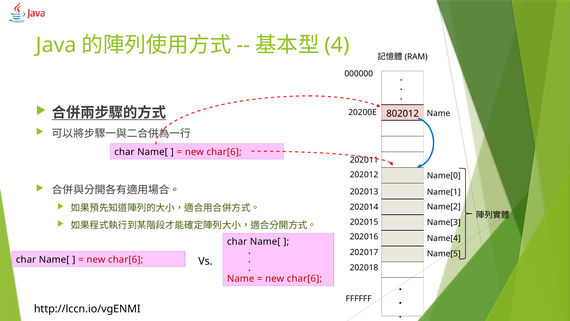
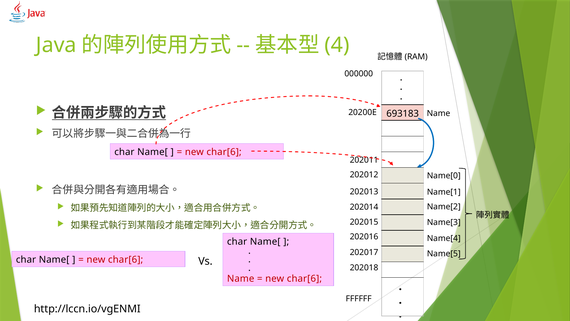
802012: 802012 -> 693183 (403, 114)
